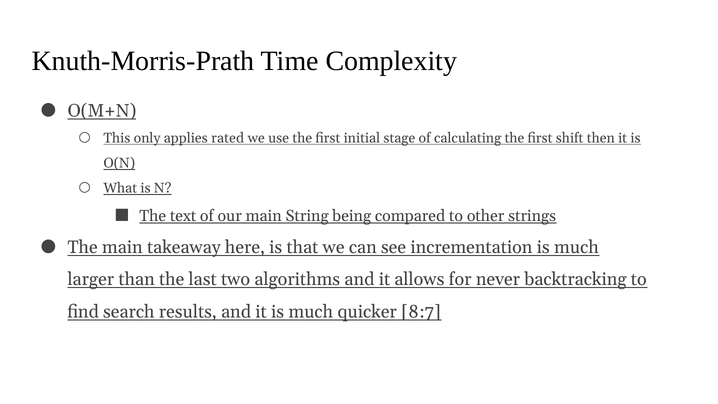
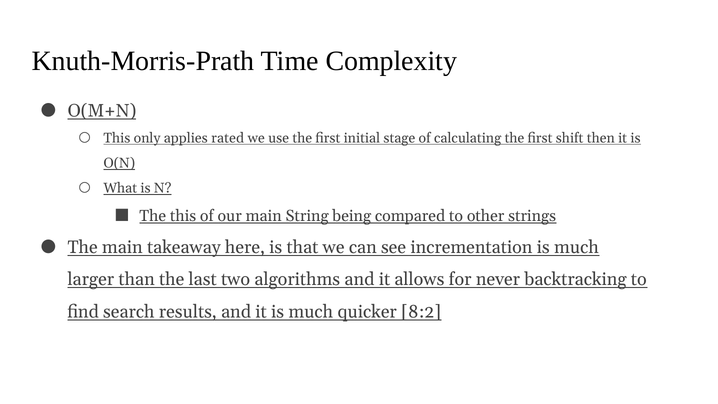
The text: text -> this (183, 216)
8:7: 8:7 -> 8:2 (421, 312)
